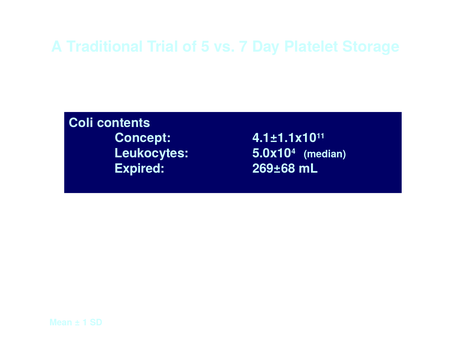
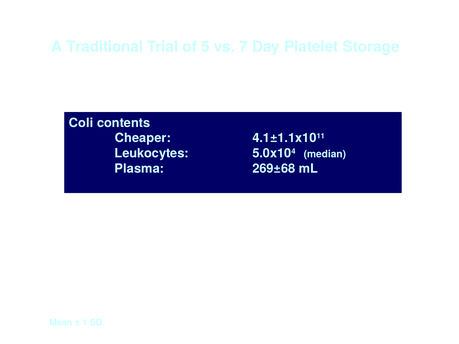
Concept: Concept -> Cheaper (143, 138)
Expired: Expired -> Plasma (139, 169)
